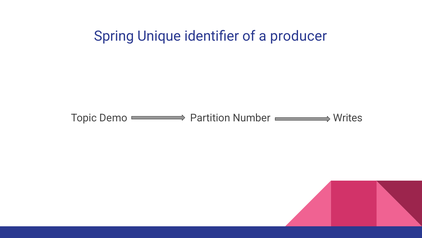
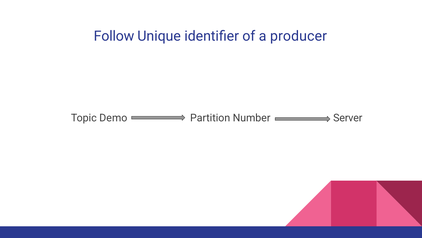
Spring: Spring -> Follow (114, 36)
Writes: Writes -> Server (348, 118)
